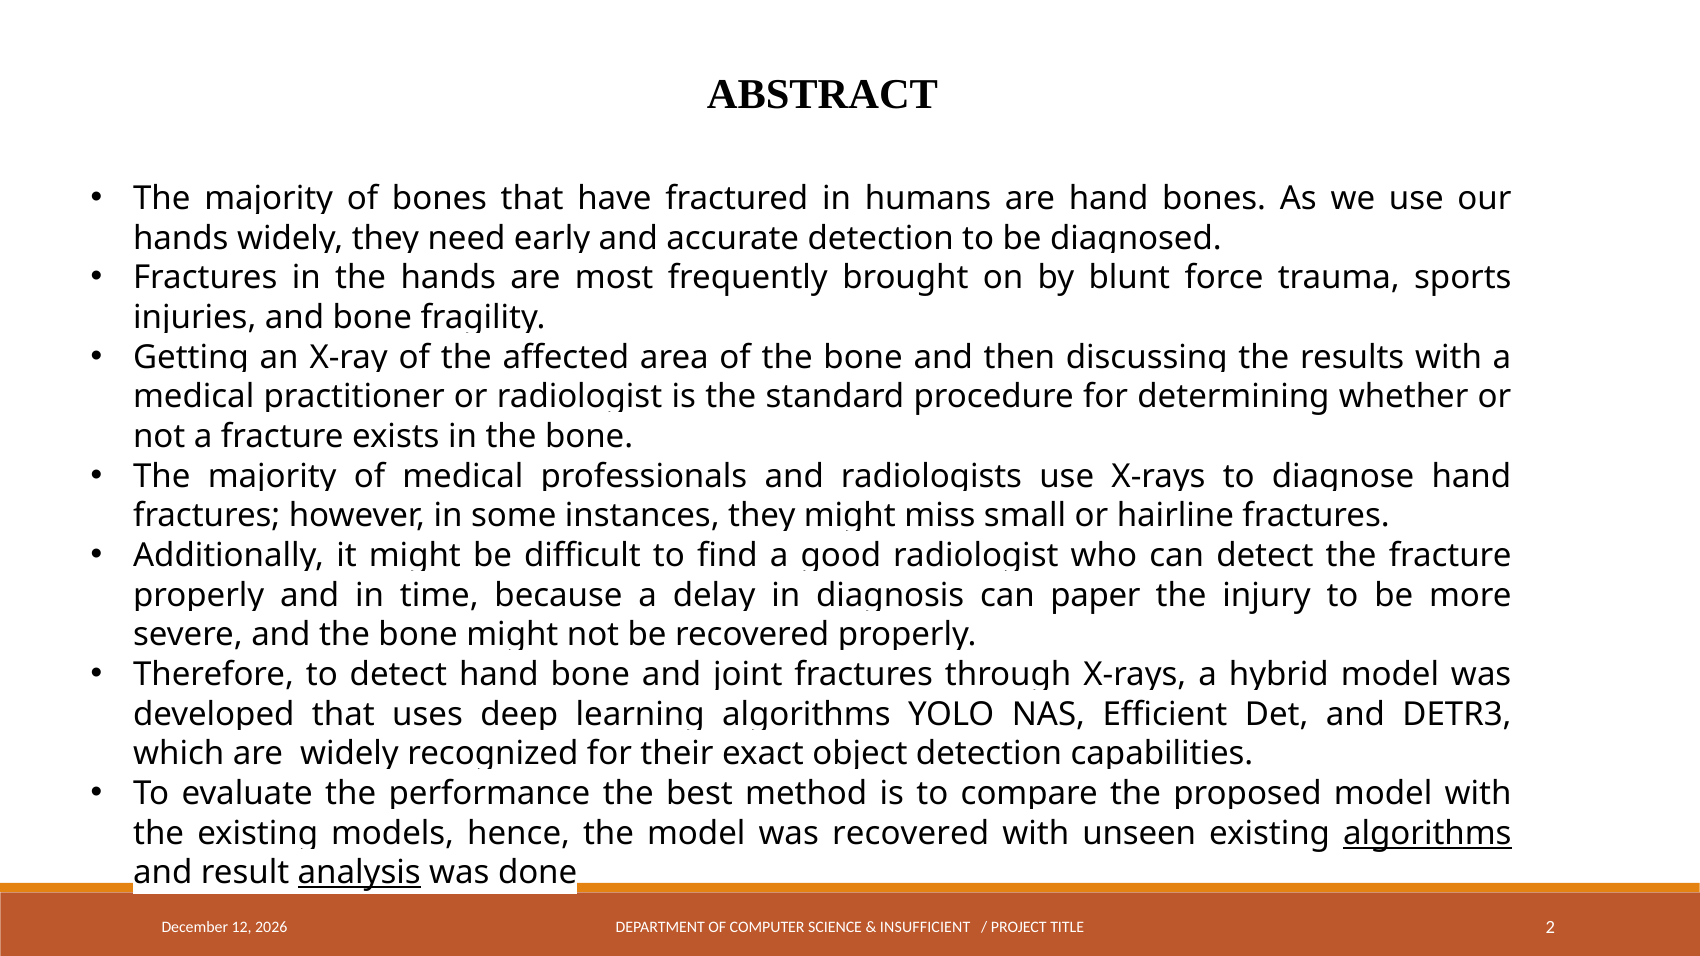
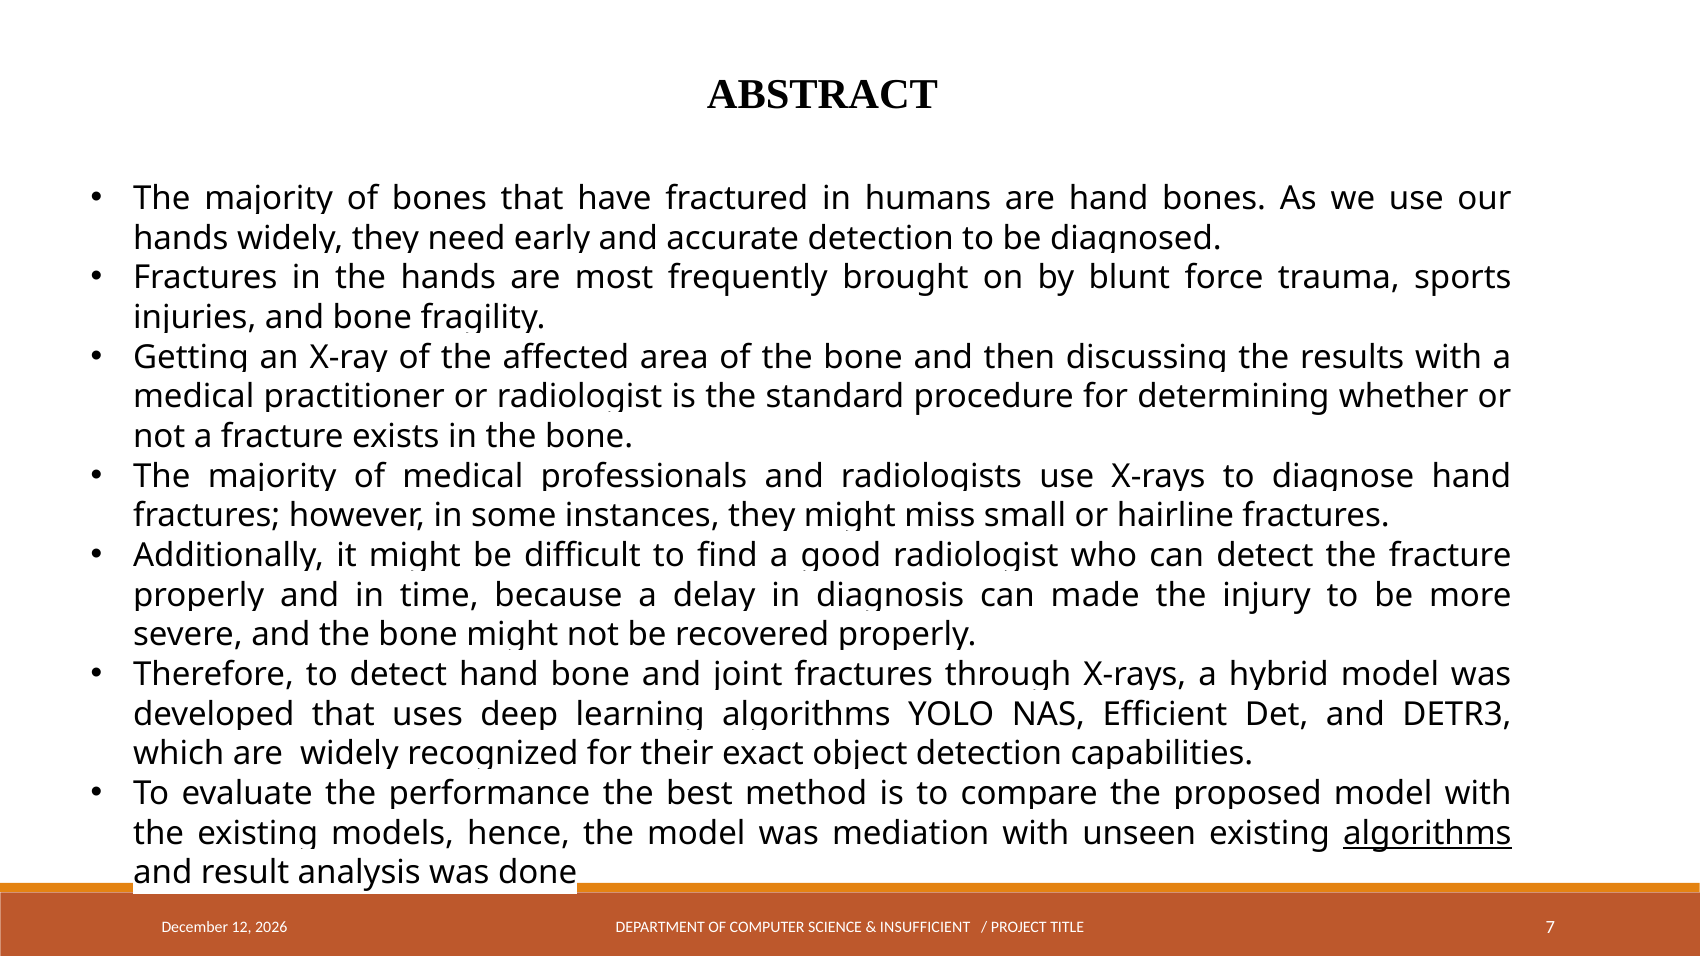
paper: paper -> made (1095, 595)
was recovered: recovered -> mediation (911, 834)
analysis underline: present -> none (359, 873)
2: 2 -> 7 (1550, 927)
